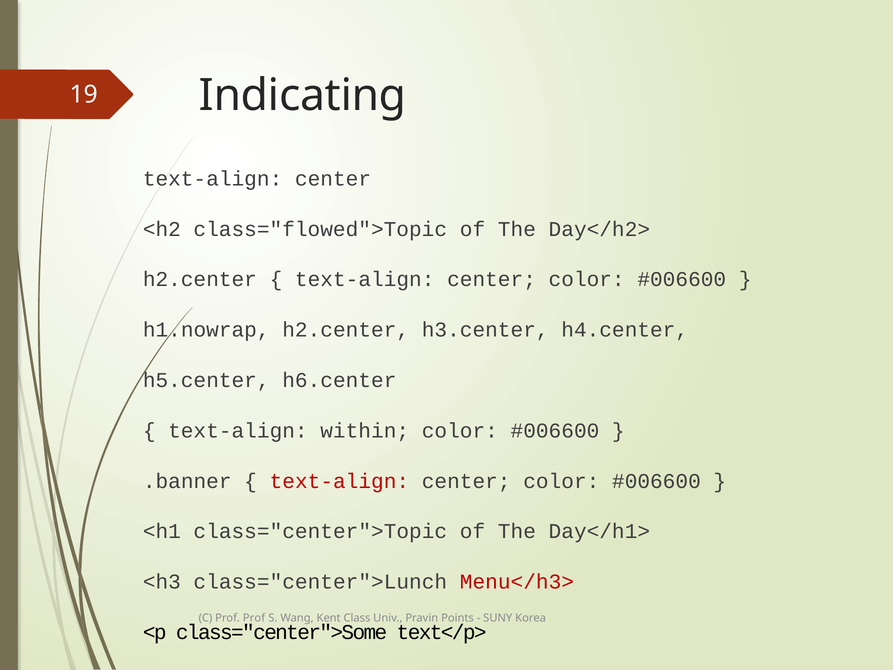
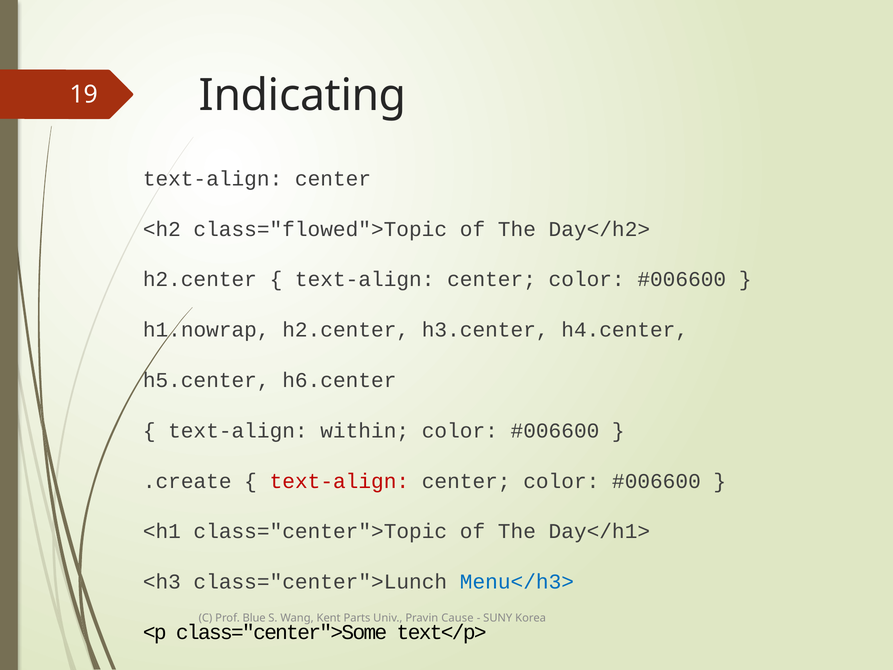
.banner: .banner -> .create (187, 481)
Menu</h3> colour: red -> blue (517, 582)
Prof Prof: Prof -> Blue (254, 618)
Class: Class -> Parts (357, 618)
Points: Points -> Cause (457, 618)
